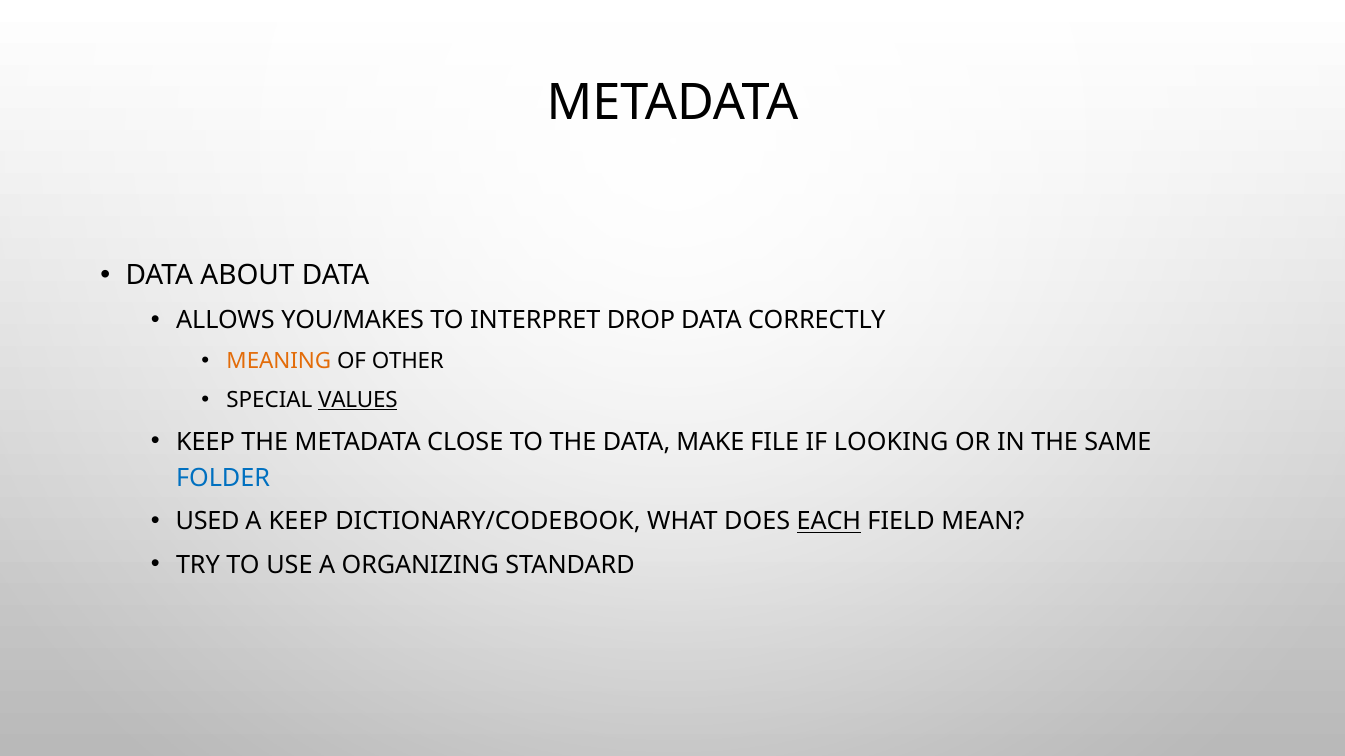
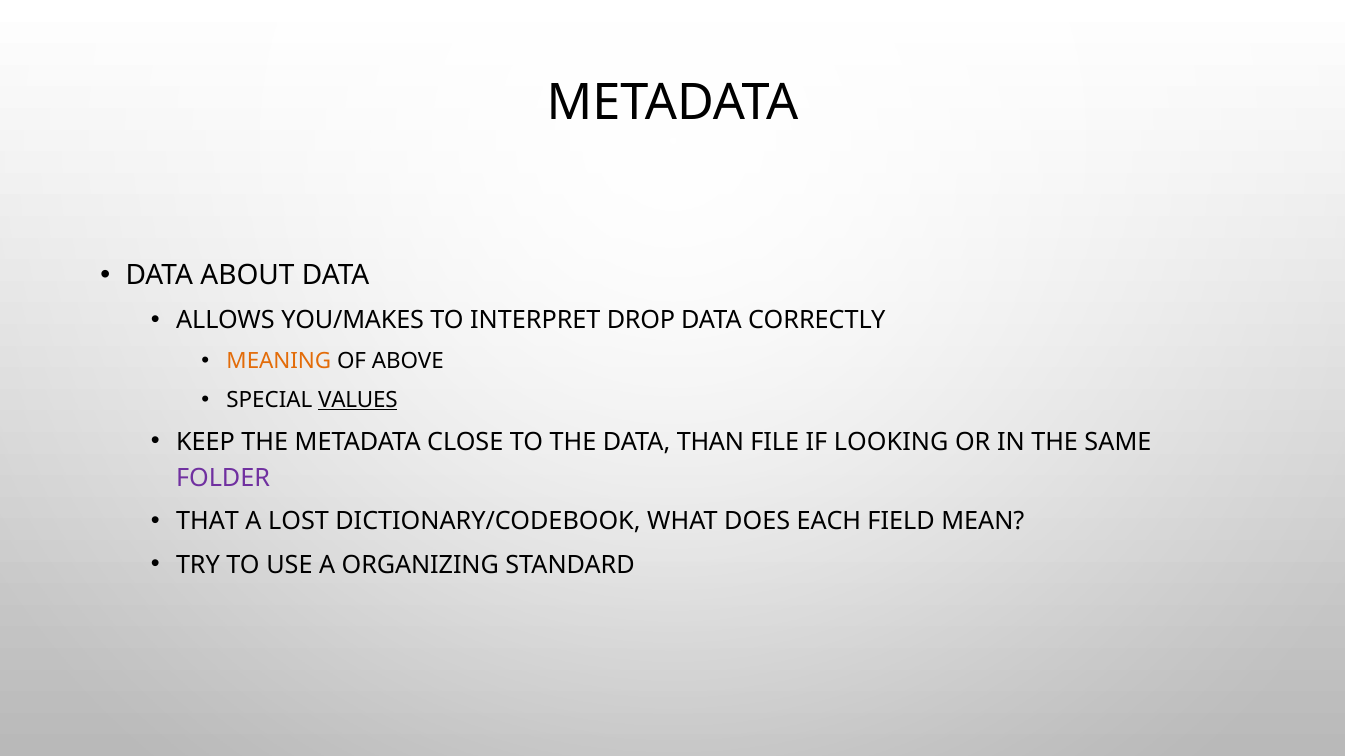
OTHER: OTHER -> ABOVE (408, 361)
MAKE: MAKE -> THAN (710, 442)
FOLDER colour: blue -> purple (223, 479)
USED: USED -> THAT (208, 522)
A KEEP: KEEP -> LOST (299, 522)
EACH underline: present -> none (829, 522)
